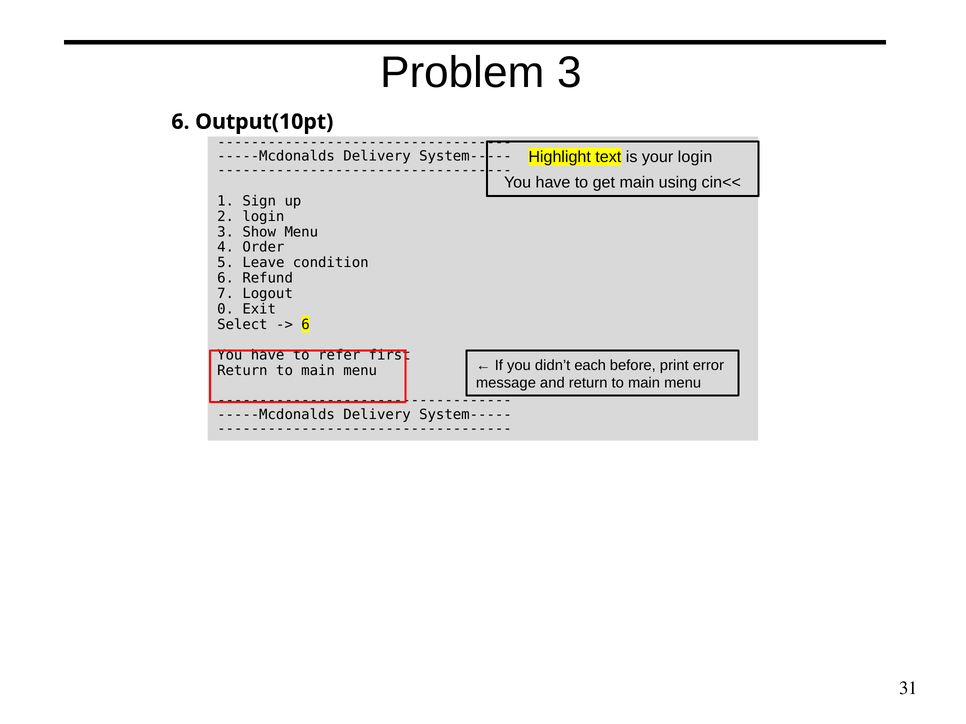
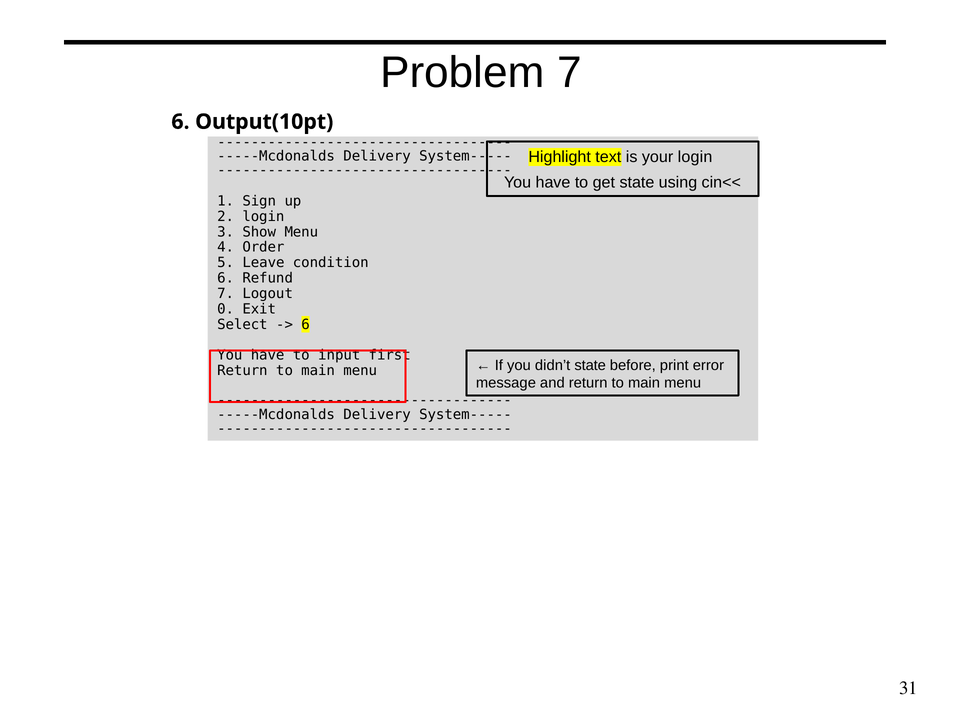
Problem 3: 3 -> 7 (569, 73)
get main: main -> state (637, 183)
refer: refer -> input (339, 356)
didn’t each: each -> state (590, 365)
